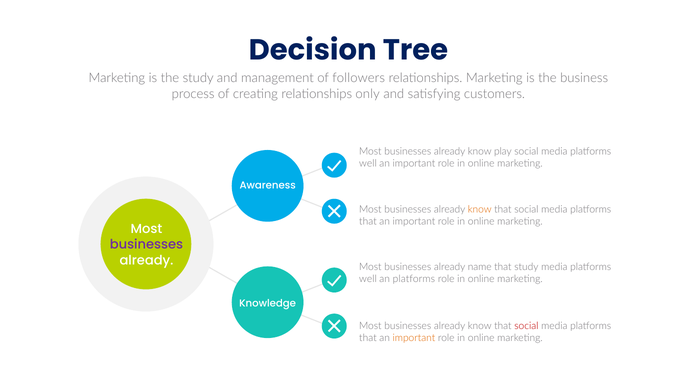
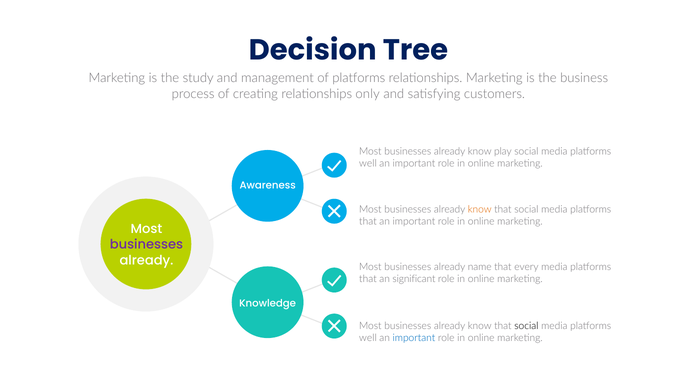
of followers: followers -> platforms (359, 78)
that study: study -> every (526, 267)
well: well -> that (368, 279)
an platforms: platforms -> significant (414, 279)
social colour: red -> black (526, 326)
that: that -> well (368, 338)
important colour: orange -> blue (414, 338)
